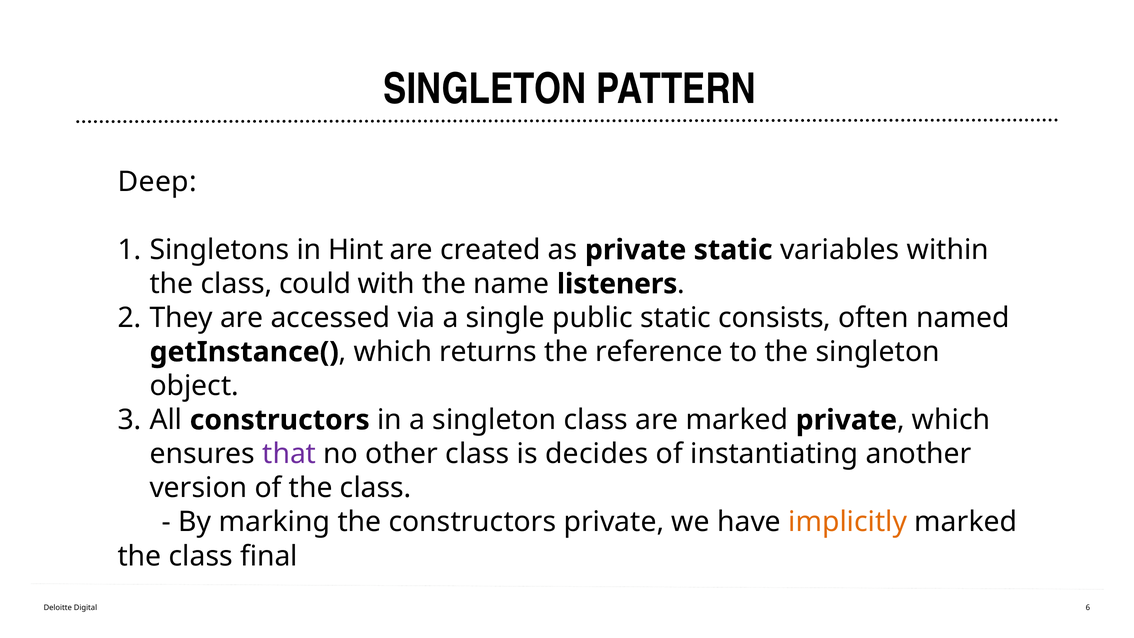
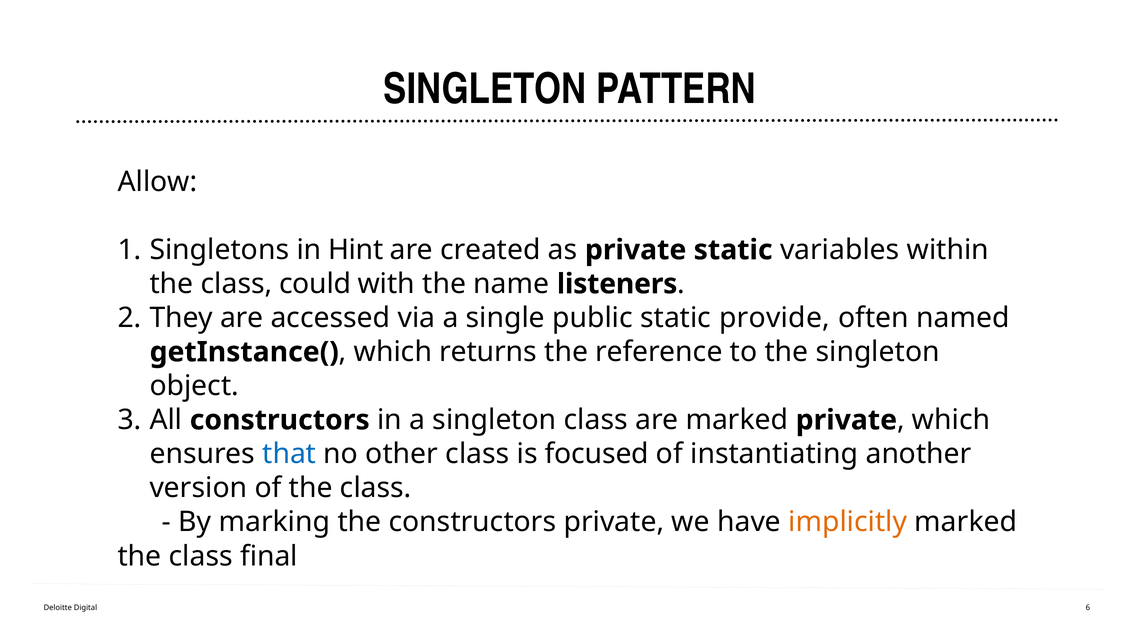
Deep: Deep -> Allow (158, 182)
consists: consists -> provide (775, 318)
that colour: purple -> blue (289, 454)
decides: decides -> focused (597, 454)
